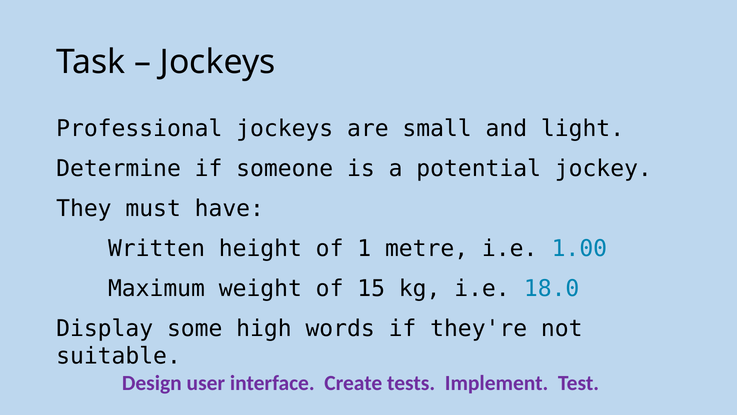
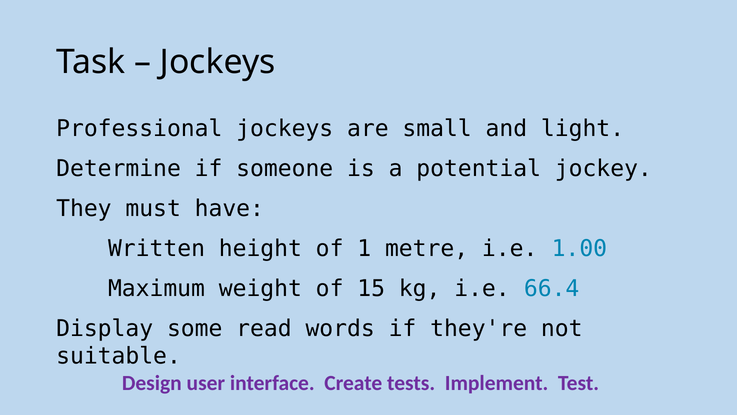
18.0: 18.0 -> 66.4 (552, 288)
high: high -> read (264, 328)
